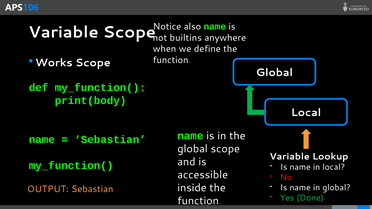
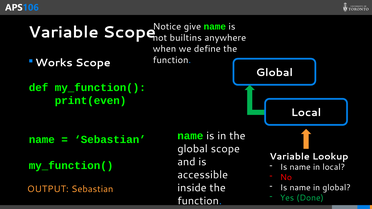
also: also -> give (192, 27)
print(body: print(body -> print(even (91, 101)
